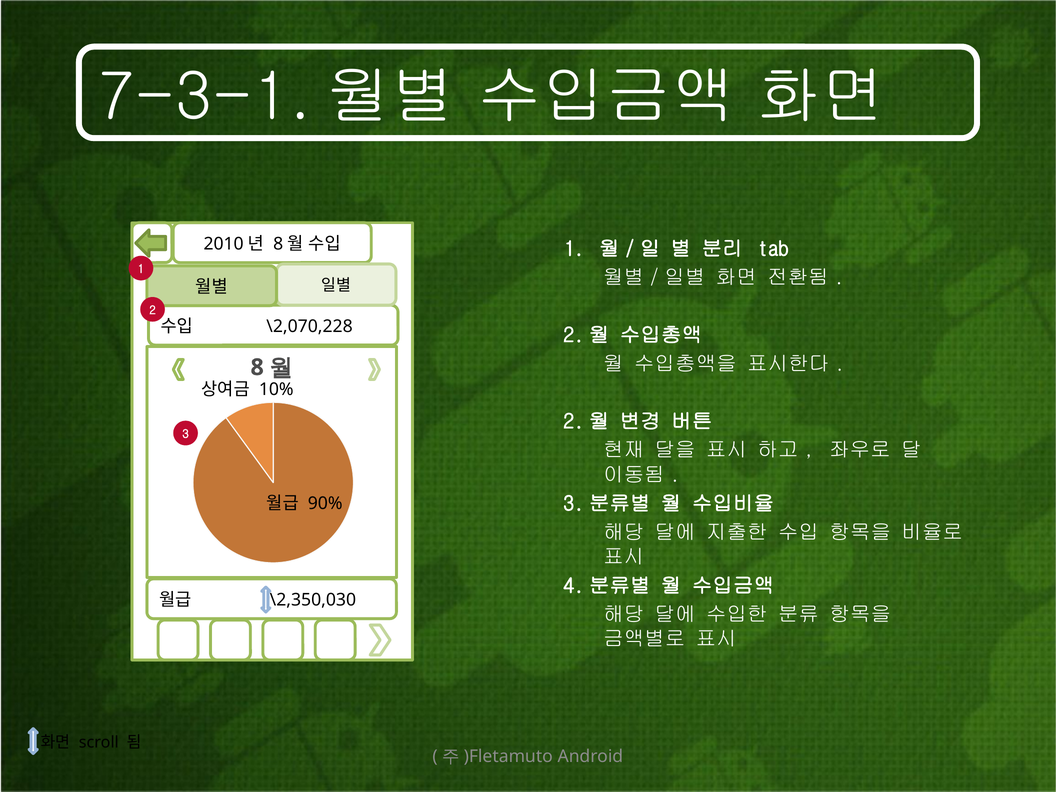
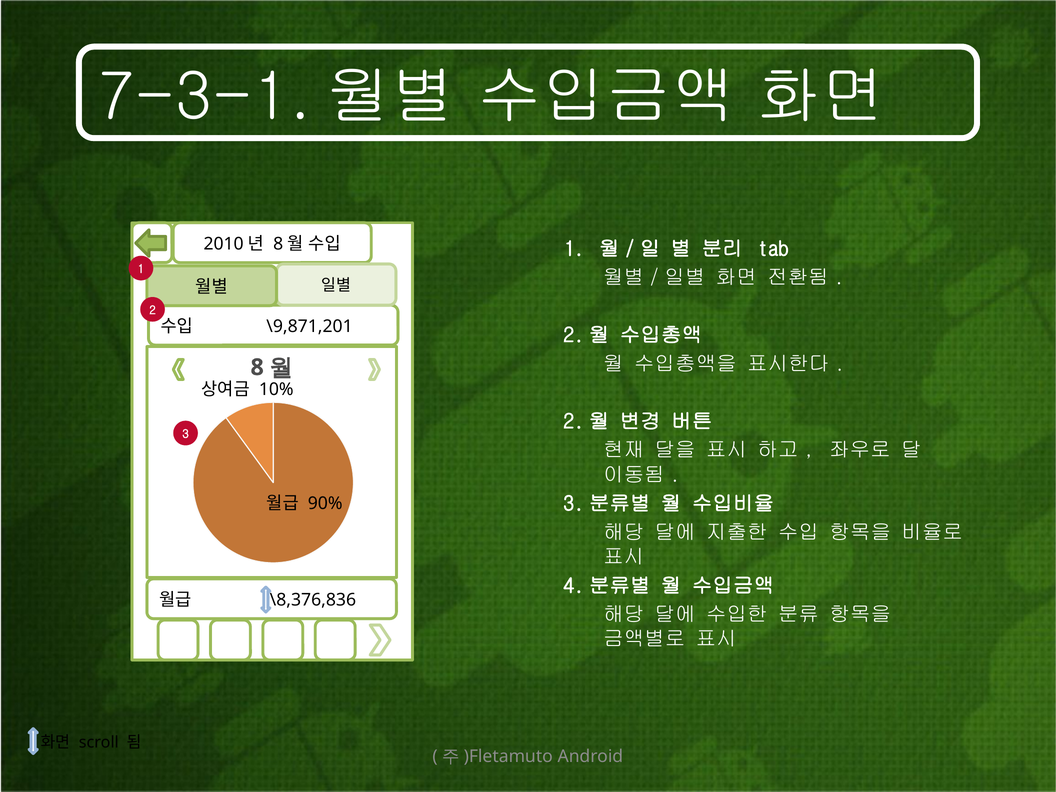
\2,070,228: \2,070,228 -> \9,871,201 (310, 326)
\2,350,030: \2,350,030 -> \8,376,836 (313, 600)
